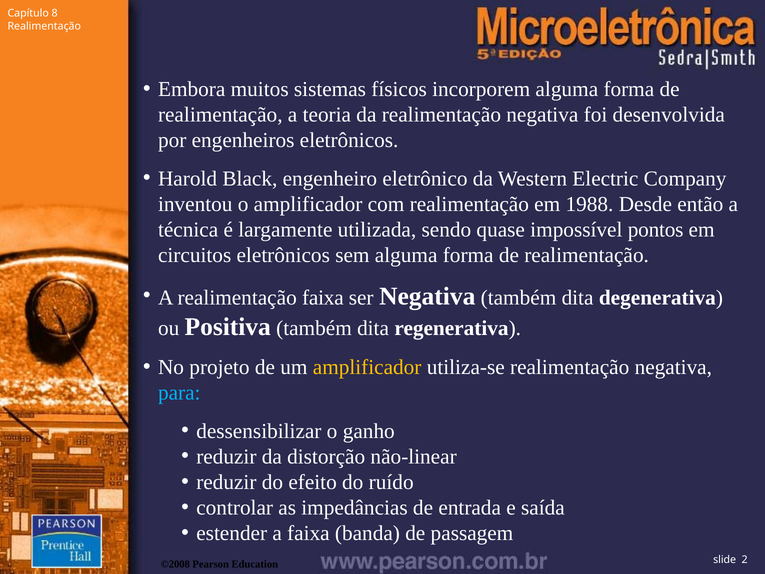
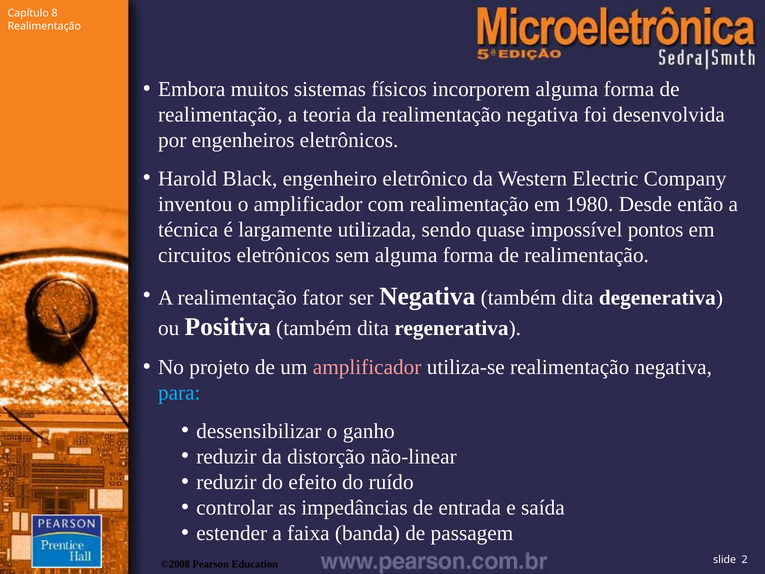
1988: 1988 -> 1980 (589, 204)
realimentação faixa: faixa -> fator (323, 298)
amplificador colour: yellow -> pink (367, 367)
